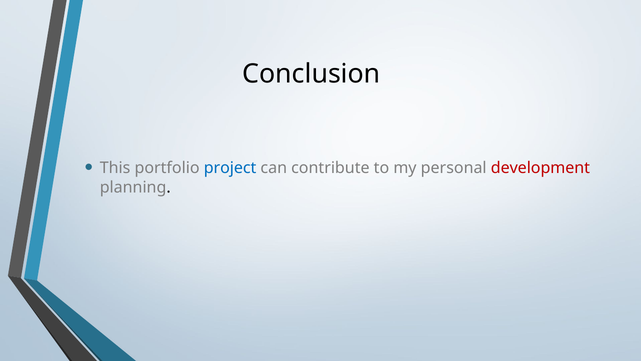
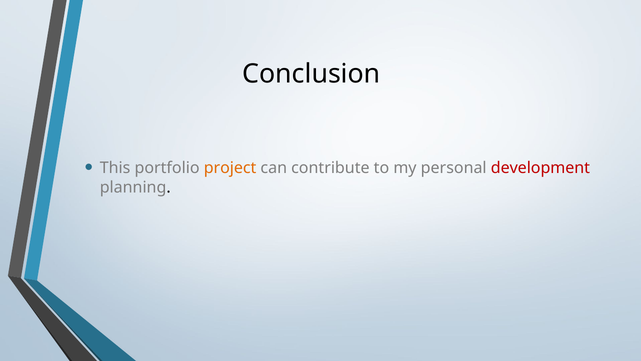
project colour: blue -> orange (230, 168)
